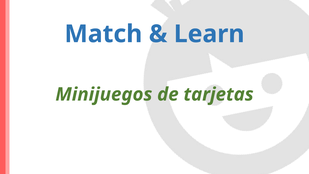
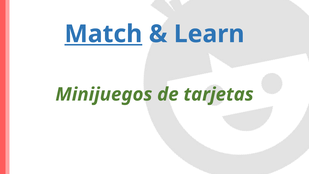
Match underline: none -> present (103, 34)
